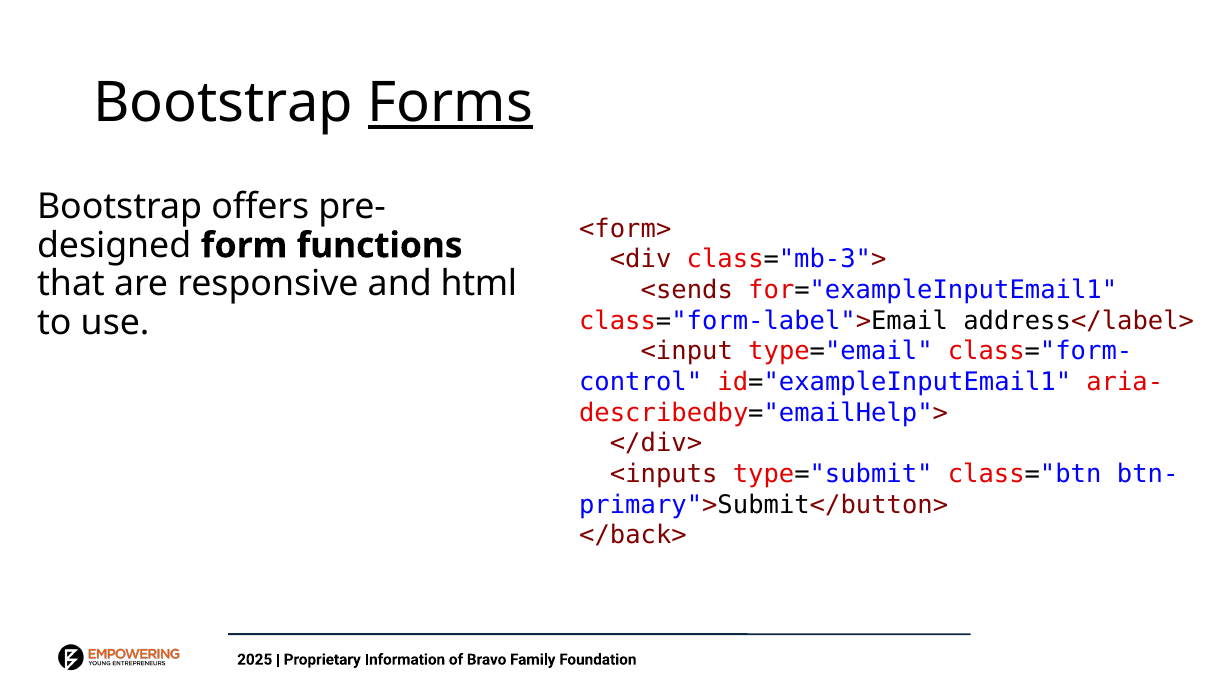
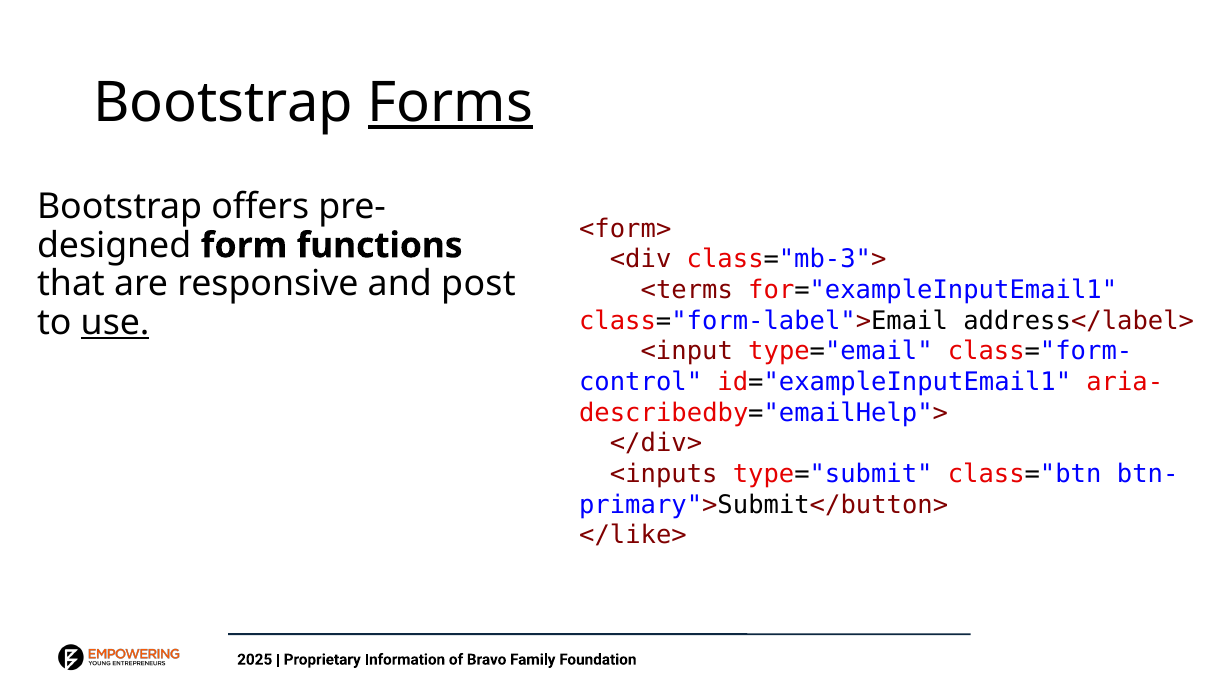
html: html -> post (479, 284)
<sends: <sends -> <terms (687, 290)
use underline: none -> present (115, 322)
</back>: </back> -> </like> (633, 535)
